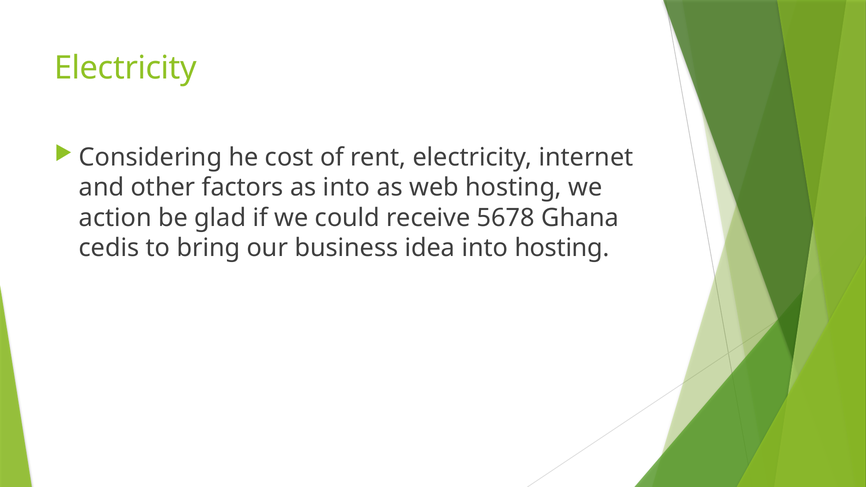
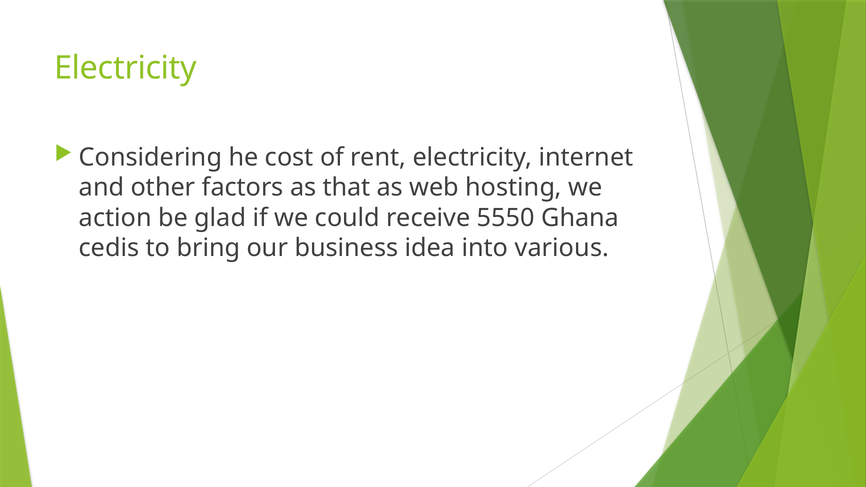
as into: into -> that (347, 187)
5678: 5678 -> 5550 (506, 218)
into hosting: hosting -> various (562, 248)
